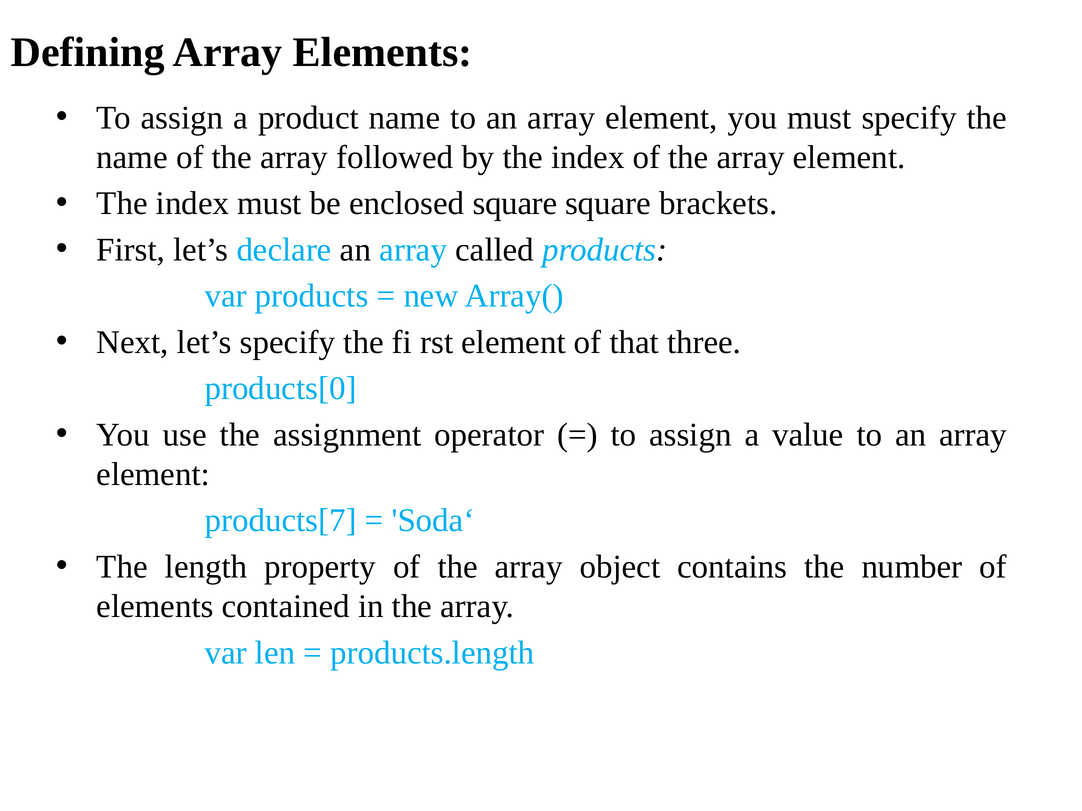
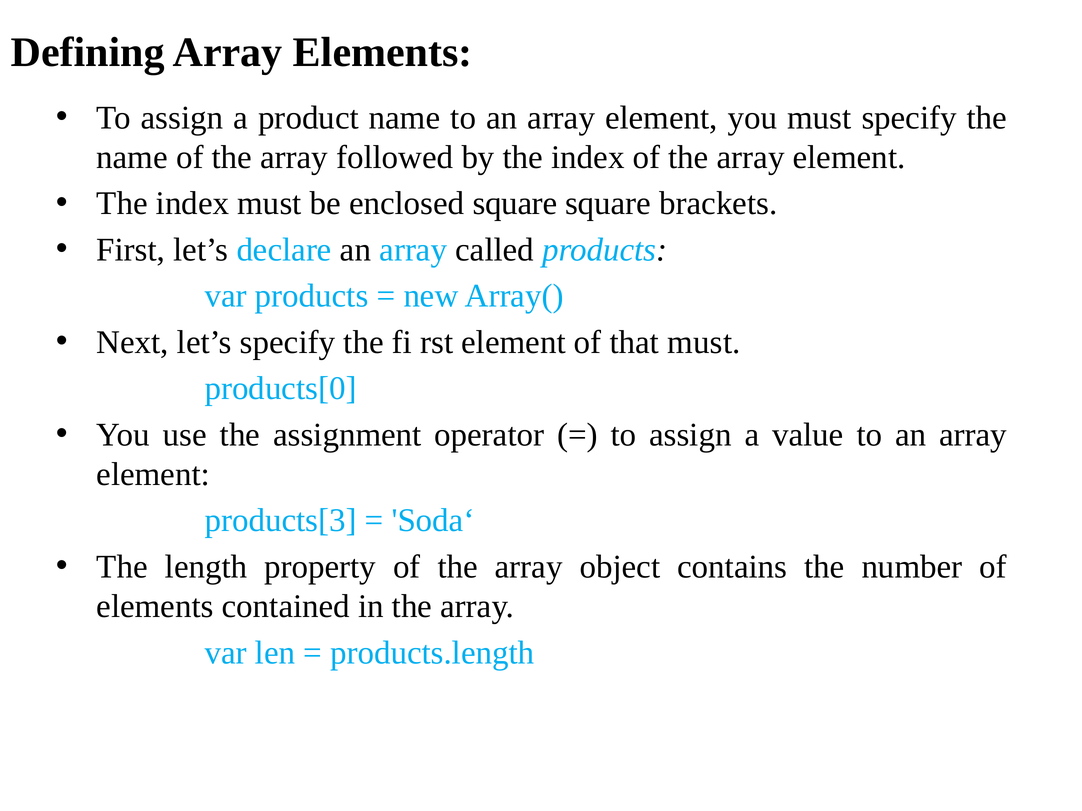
that three: three -> must (704, 342)
products[7: products[7 -> products[3 (281, 521)
